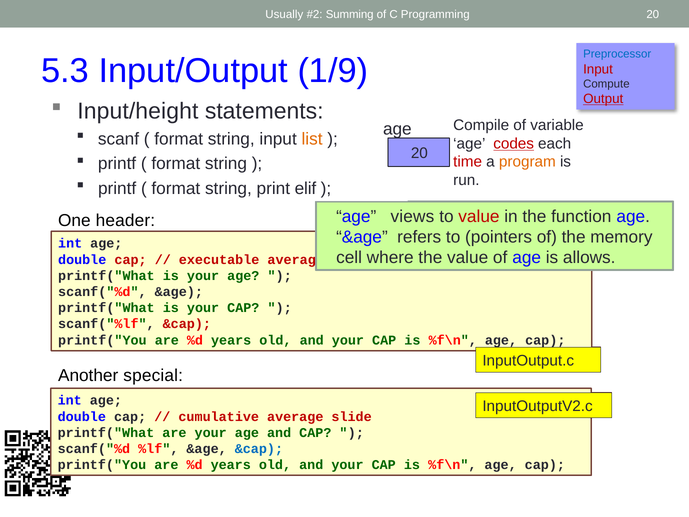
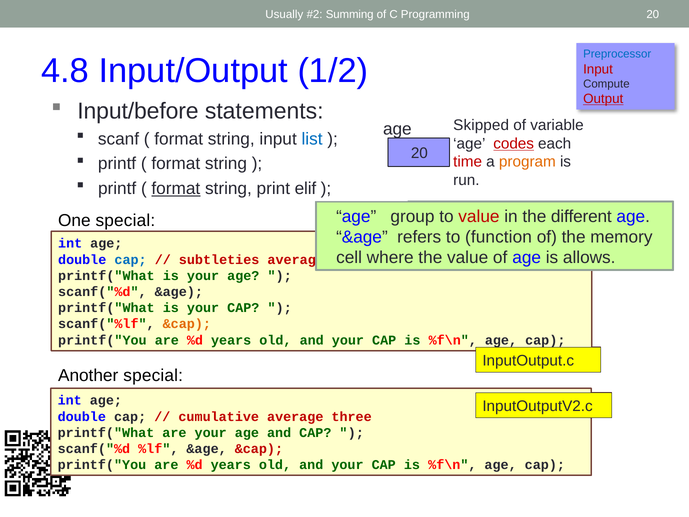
5.3: 5.3 -> 4.8 (65, 71)
1/9: 1/9 -> 1/2 (333, 71)
Input/height: Input/height -> Input/before (138, 111)
Compile: Compile -> Skipped (481, 125)
list colour: orange -> blue (312, 139)
format underline: none -> present (176, 188)
views: views -> group (412, 216)
function: function -> different (581, 216)
One header: header -> special (125, 221)
pointers: pointers -> function (499, 237)
cap colour: red -> blue (131, 260)
executable: executable -> subtleties (219, 260)
&cap colour: red -> orange (187, 324)
slide: slide -> three (352, 416)
&cap colour: blue -> red (259, 449)
